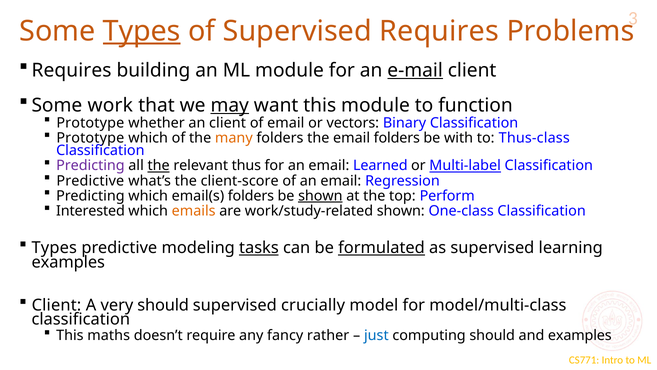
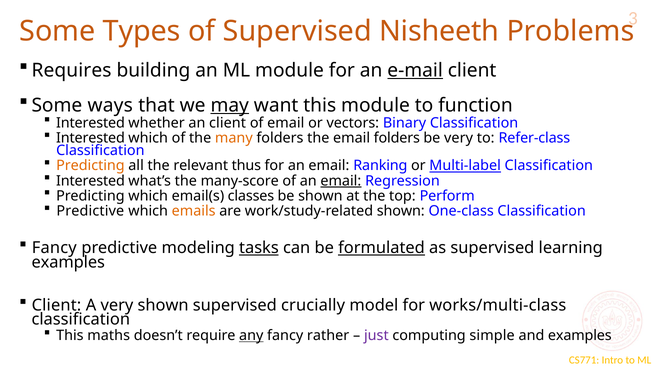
Types underline: present -> none (142, 31)
Supervised Requires: Requires -> Nisheeth (439, 31)
work: work -> ways (110, 105)
Prototype: Prototype -> Interested (90, 123)
Prototype: Prototype -> Interested (90, 138)
be with: with -> very (459, 138)
Thus-class: Thus-class -> Refer-class (534, 138)
Predicting colour: purple -> orange (90, 165)
the underline: present -> none (159, 165)
Learned: Learned -> Ranking (380, 165)
Predictive: Predictive -> Interested (90, 181)
client-score: client-score -> many-score (240, 181)
email underline: none -> present (341, 181)
email(s folders: folders -> classes (251, 196)
shown underline: present -> none (320, 196)
Interested: Interested -> Predictive (90, 211)
Types: Types -> Fancy (54, 248)
very should: should -> shown (163, 305)
model/multi-class: model/multi-class -> works/multi-class (498, 305)
any underline: none -> present (251, 335)
just colour: blue -> purple (376, 335)
computing should: should -> simple (492, 335)
